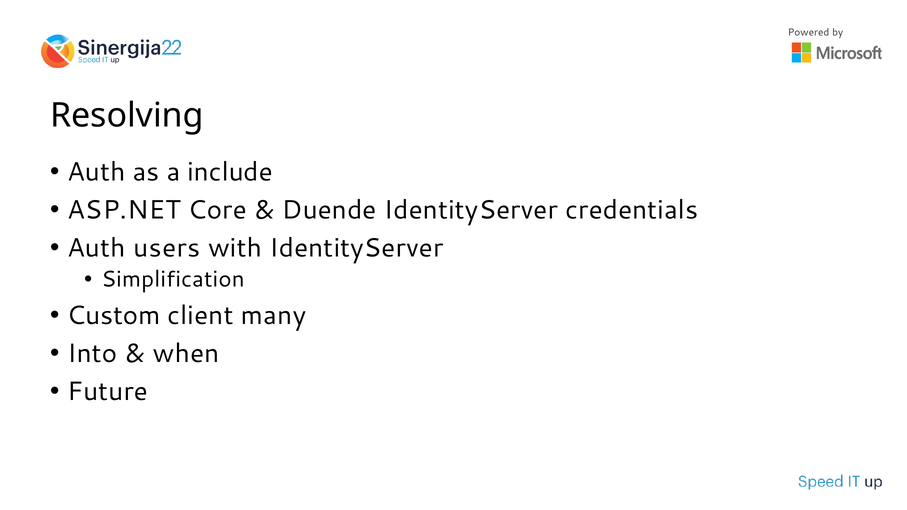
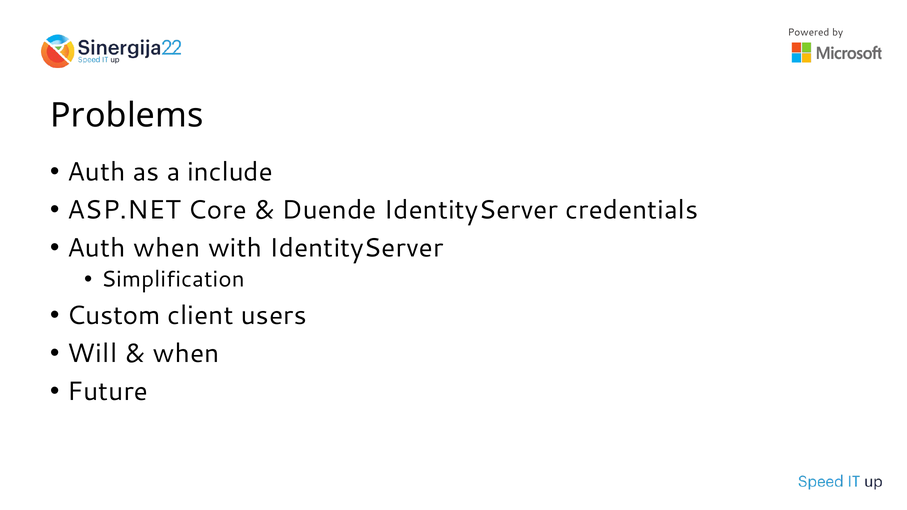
Resolving: Resolving -> Problems (127, 115)
Auth users: users -> when (167, 248)
many: many -> users (274, 316)
Into: Into -> Will (92, 354)
